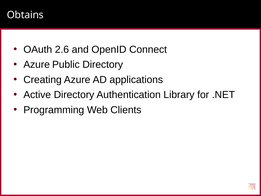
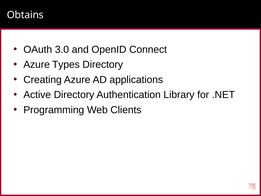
2.6: 2.6 -> 3.0 (62, 49)
Public: Public -> Types (66, 65)
